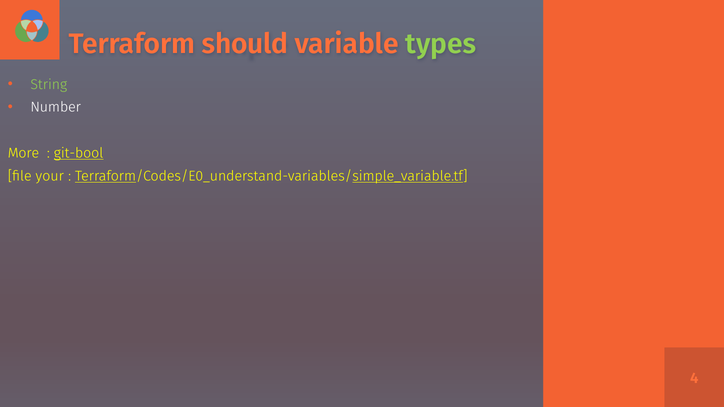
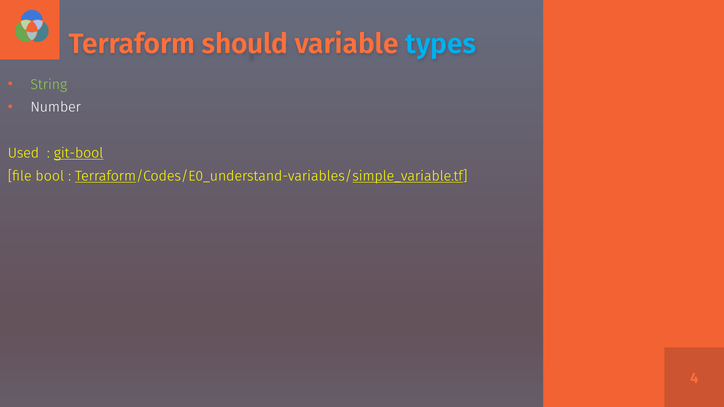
types colour: light green -> light blue (441, 44)
More: More -> Used (23, 153)
your: your -> bool (50, 176)
